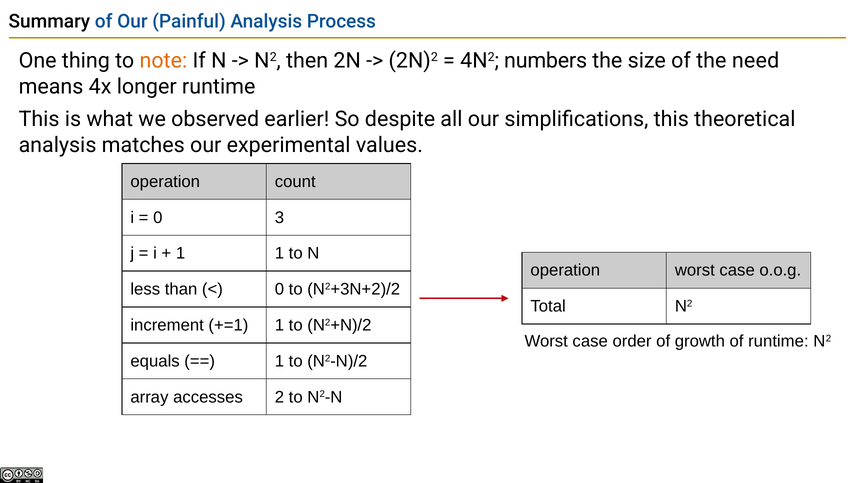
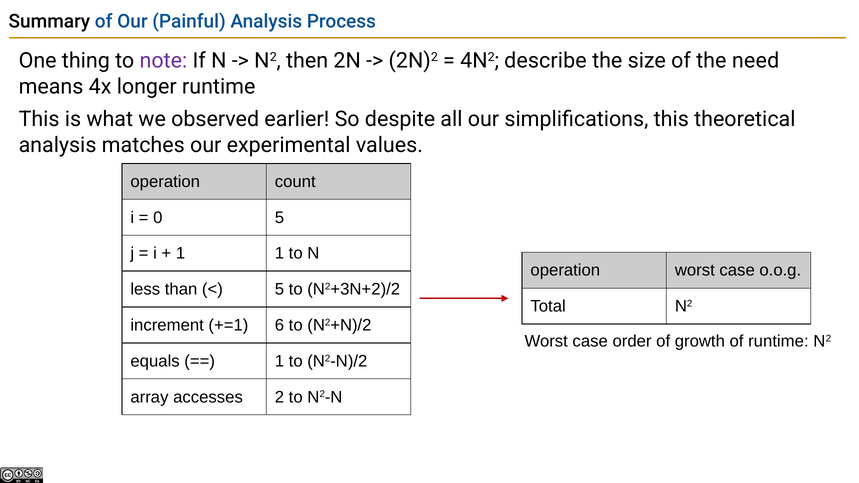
note colour: orange -> purple (163, 61)
numbers: numbers -> describe (545, 61)
0 3: 3 -> 5 (279, 218)
0: 0 -> 5 (279, 289)
+=1 1: 1 -> 6 (279, 325)
